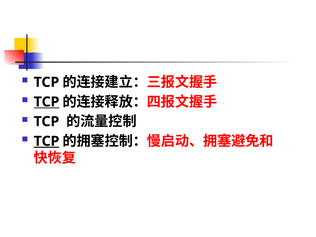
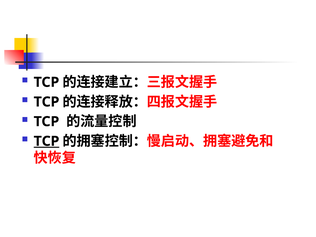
TCP underline: present -> none (46, 102)
